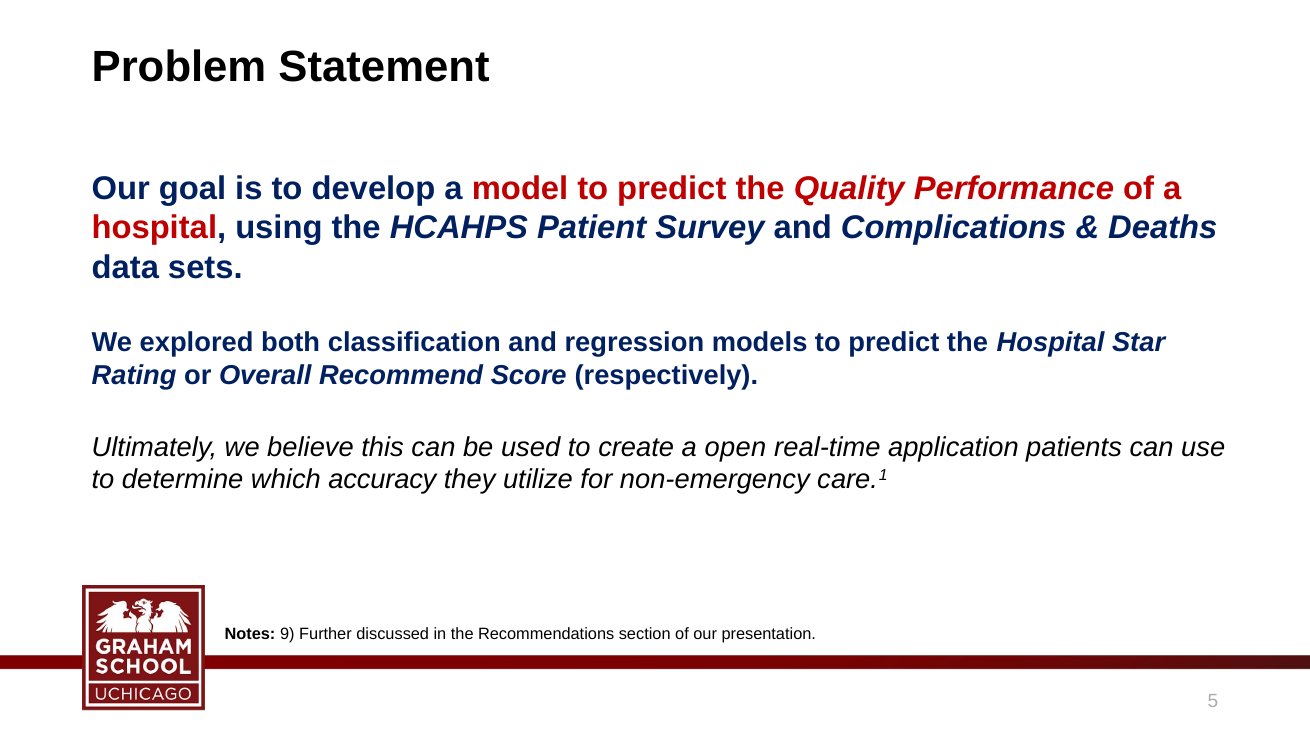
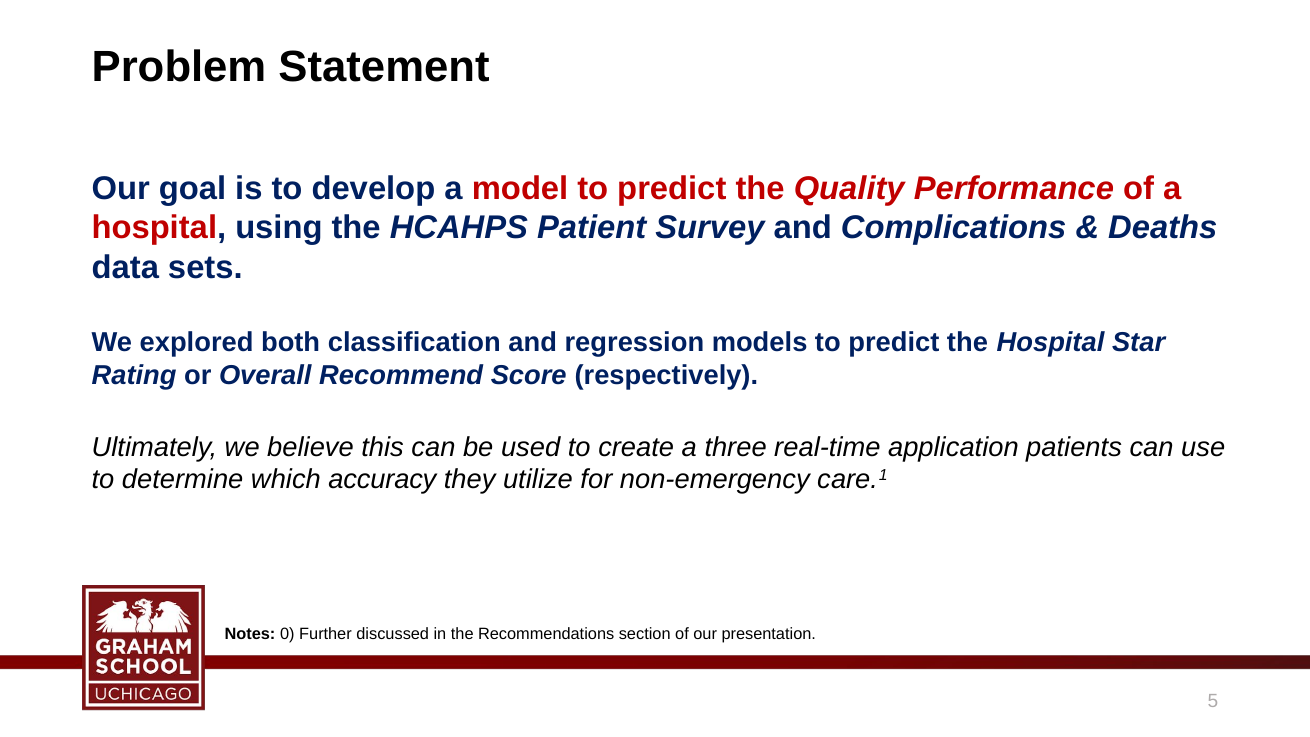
open: open -> three (736, 447)
9: 9 -> 0 (287, 634)
